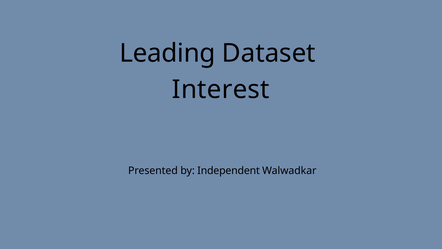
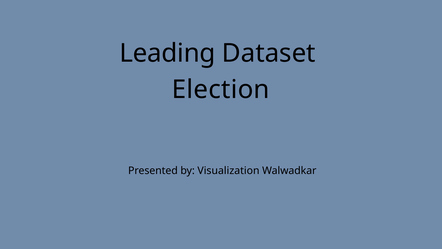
Interest: Interest -> Election (221, 90)
Independent: Independent -> Visualization (228, 171)
